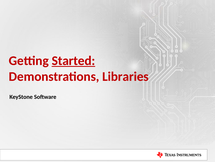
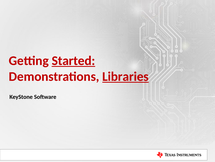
Libraries underline: none -> present (125, 76)
